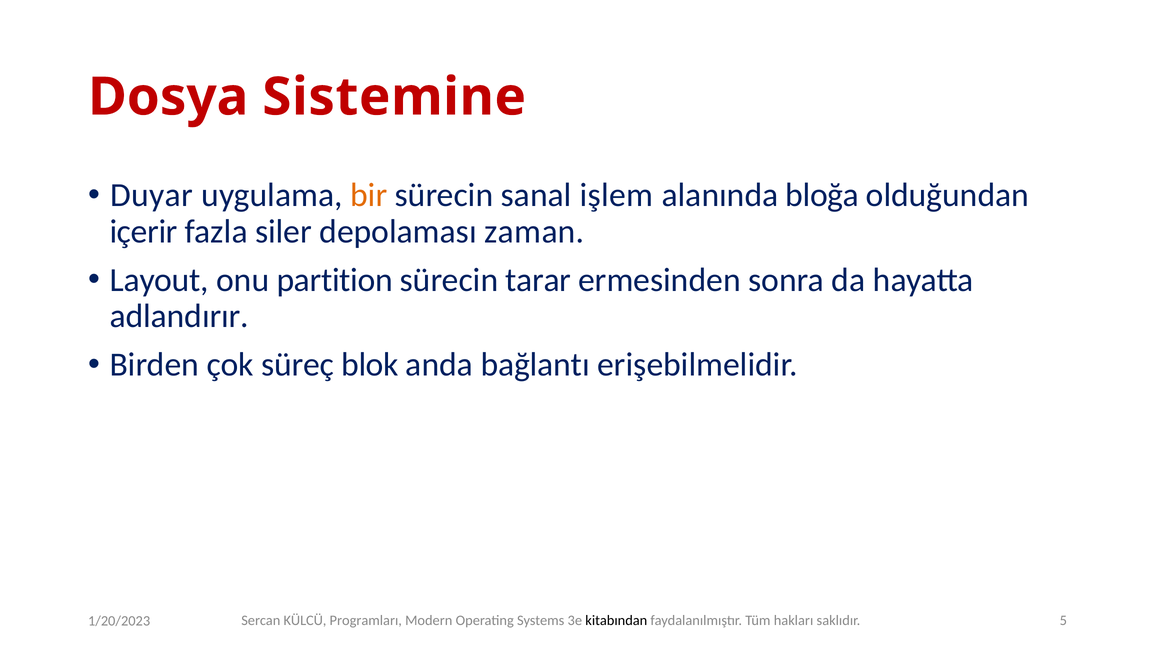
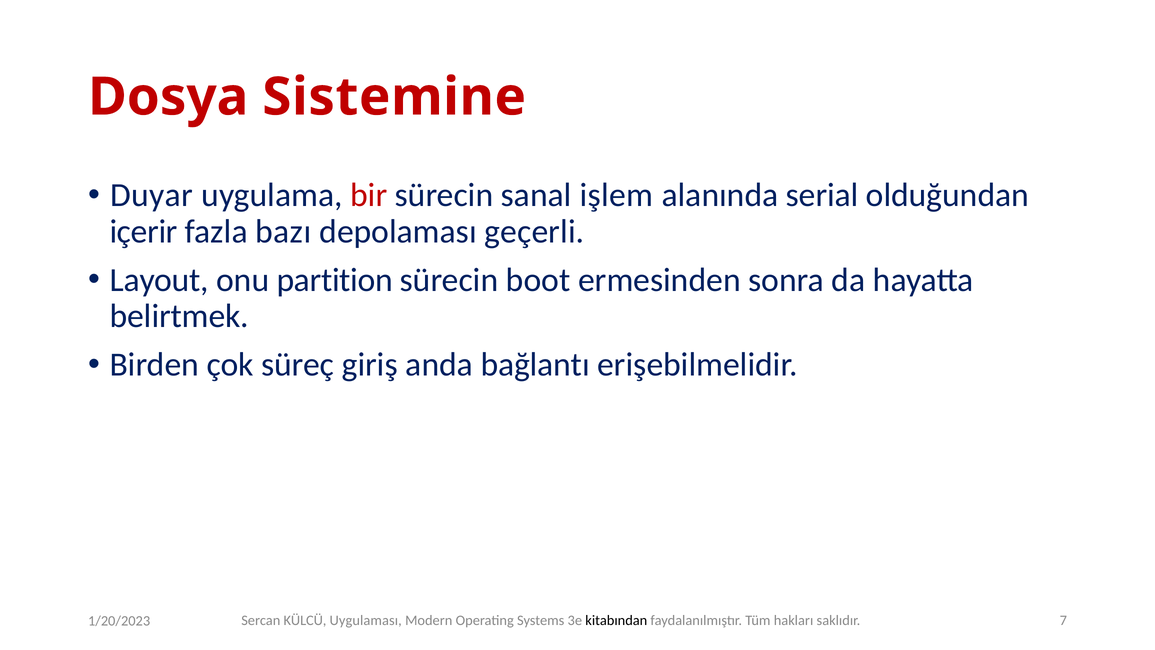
bir colour: orange -> red (369, 195)
bloğa: bloğa -> serial (822, 195)
siler: siler -> bazı (283, 232)
zaman: zaman -> geçerli (534, 232)
tarar: tarar -> boot (538, 280)
adlandırır: adlandırır -> belirtmek (179, 316)
blok: blok -> giriş (370, 365)
Programları: Programları -> Uygulaması (366, 620)
5: 5 -> 7 (1063, 620)
